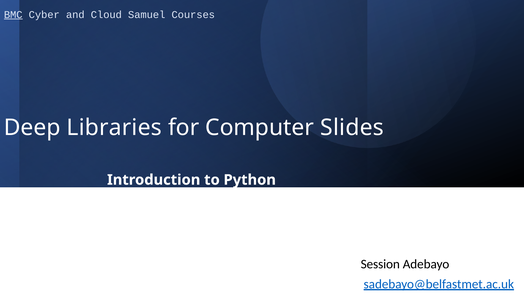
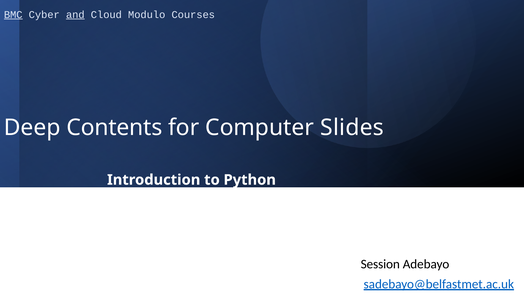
and underline: none -> present (75, 15)
Samuel: Samuel -> Modulo (147, 15)
Libraries: Libraries -> Contents (114, 127)
